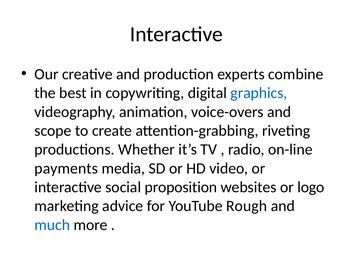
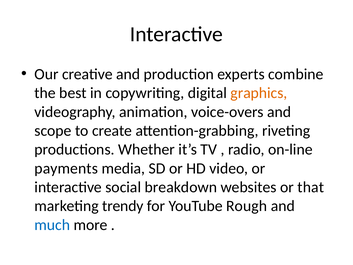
graphics colour: blue -> orange (259, 93)
proposition: proposition -> breakdown (181, 187)
logo: logo -> that (311, 187)
advice: advice -> trendy (123, 206)
